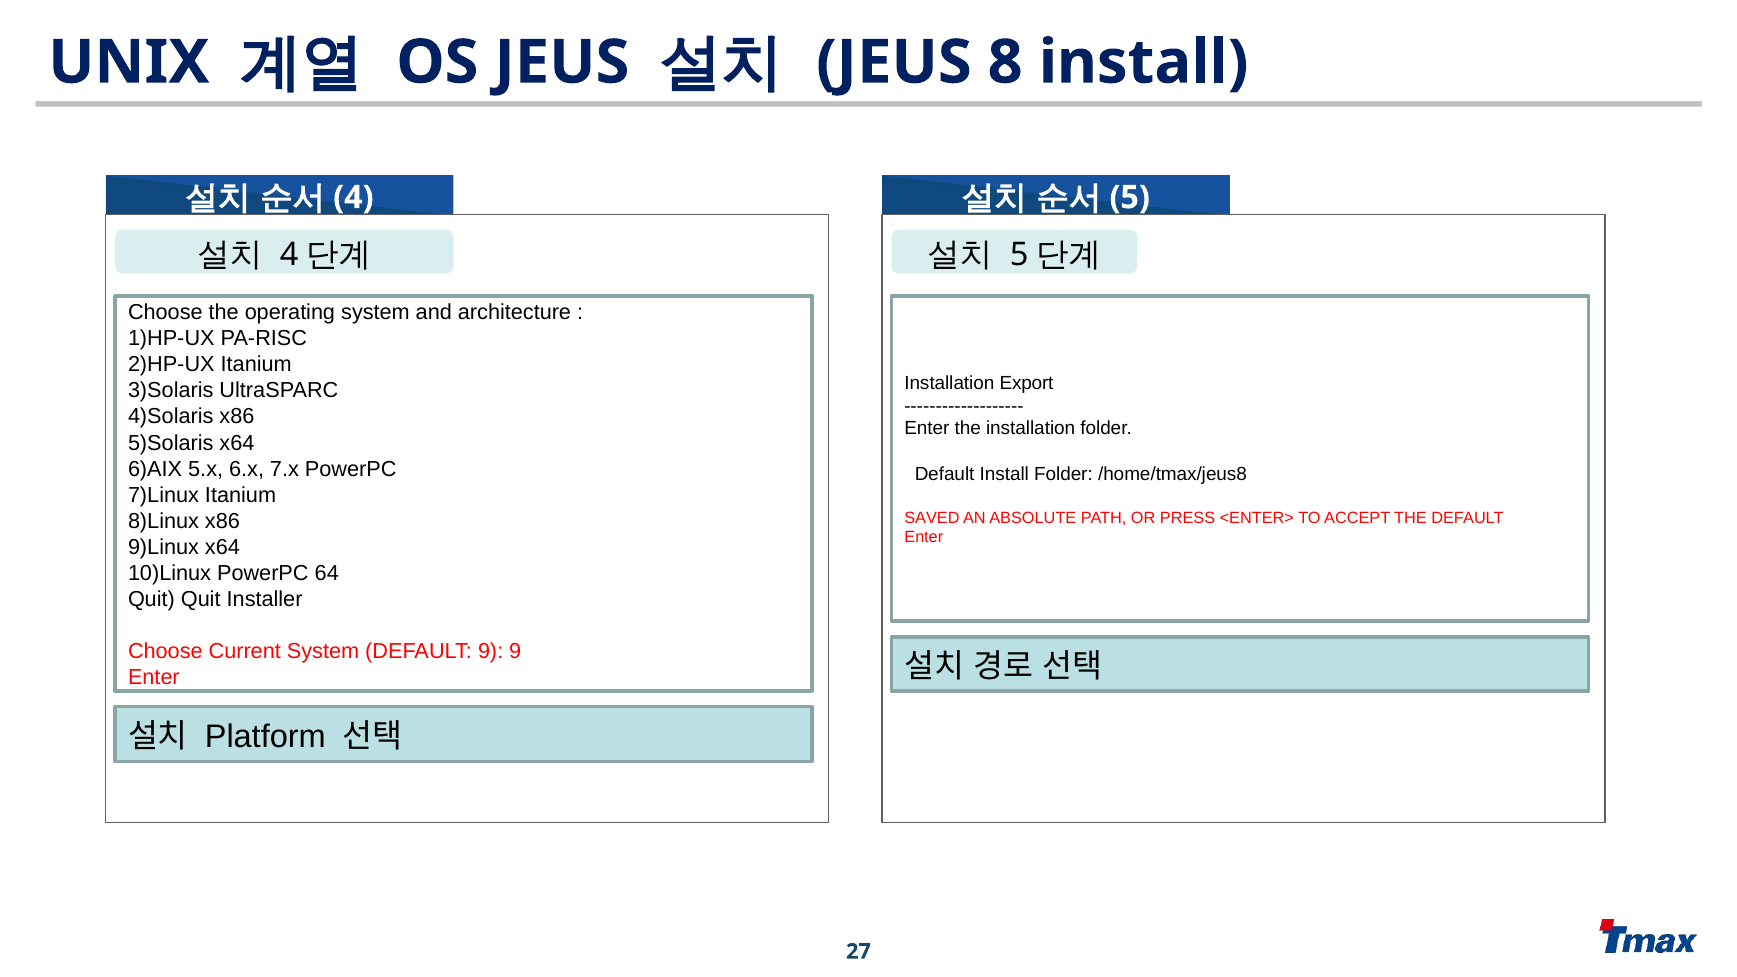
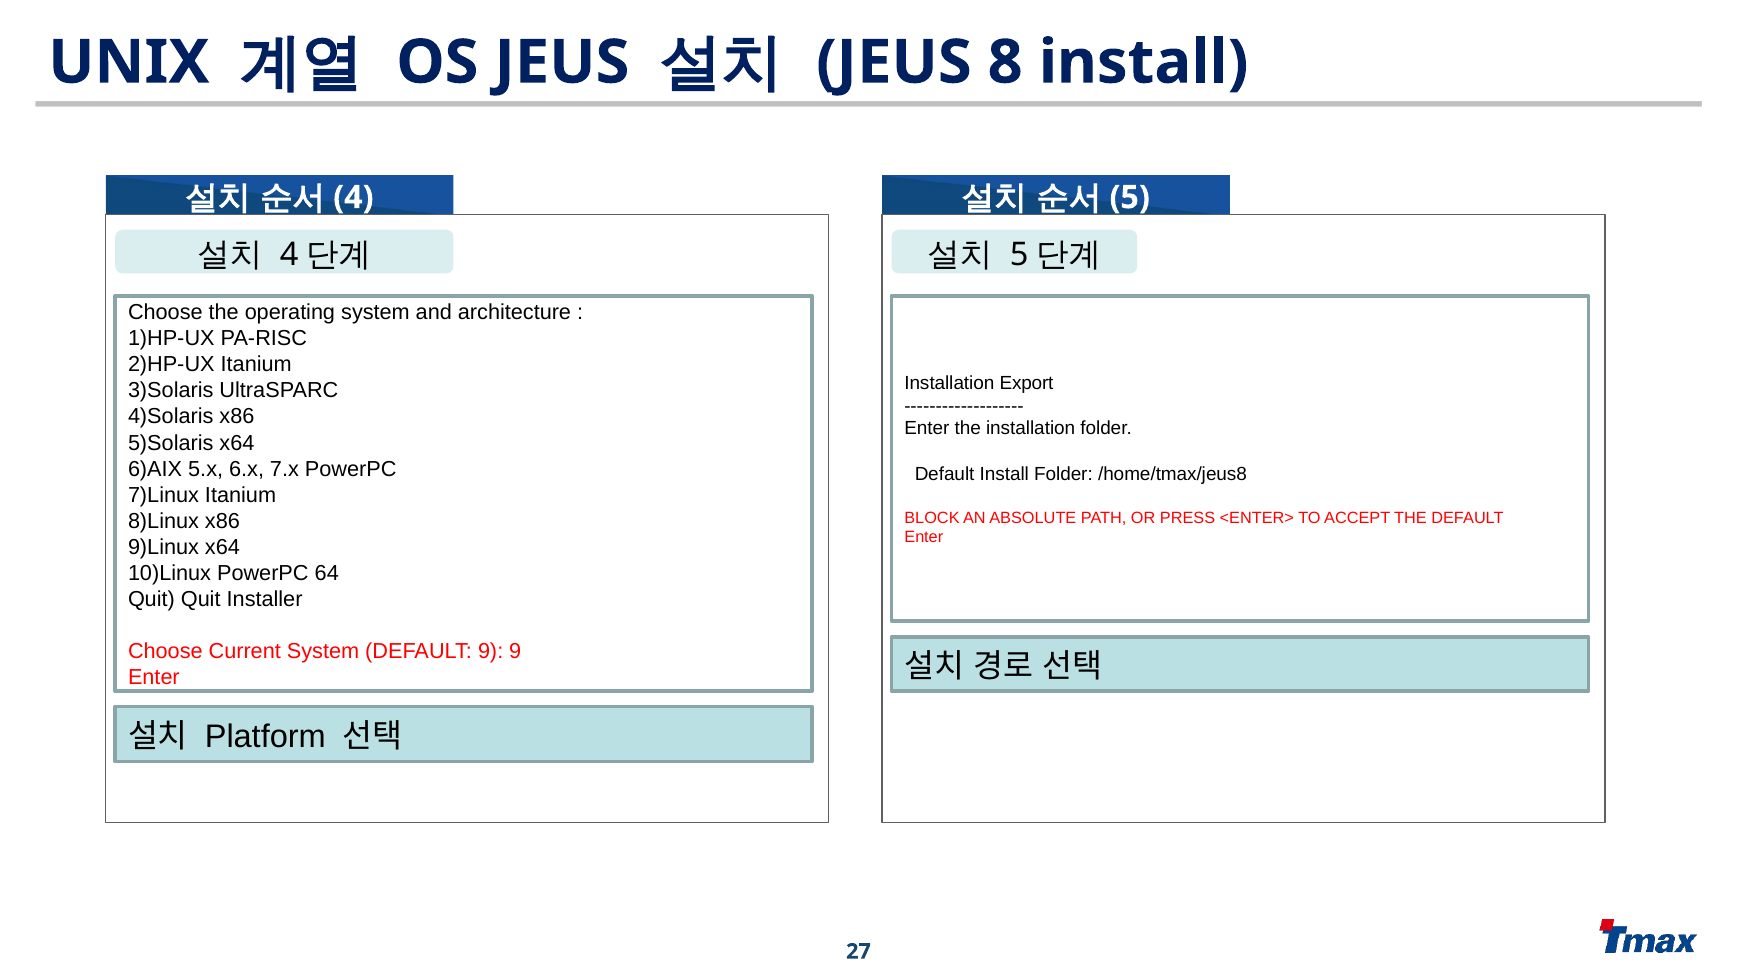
SAVED: SAVED -> BLOCK (932, 518)
